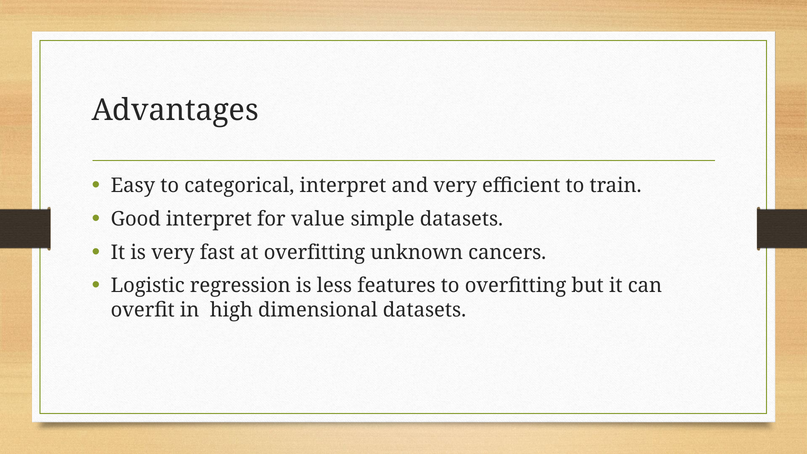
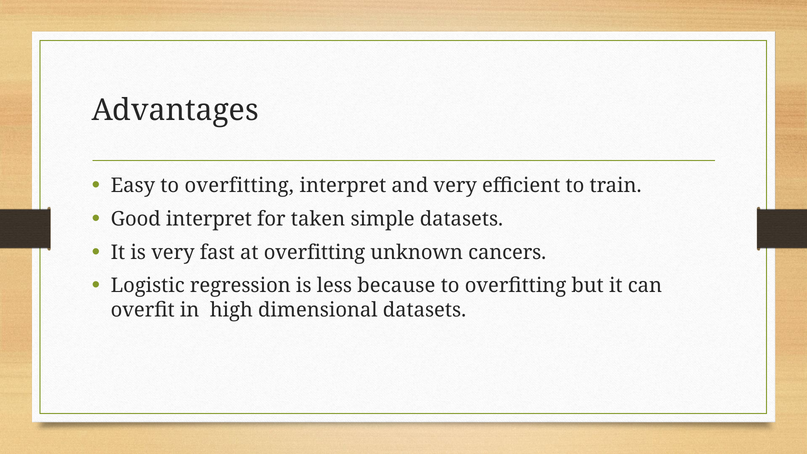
Easy to categorical: categorical -> overfitting (239, 186)
value: value -> taken (318, 219)
features: features -> because (396, 286)
